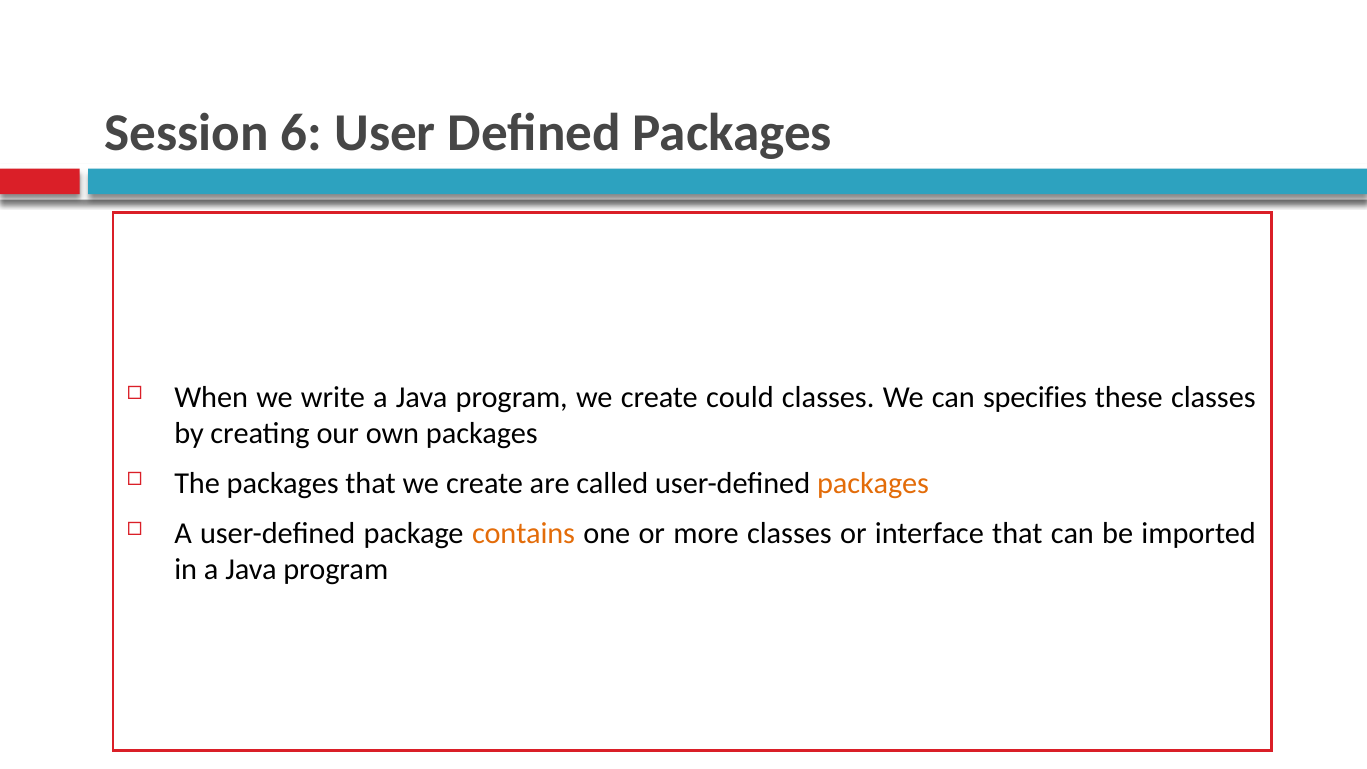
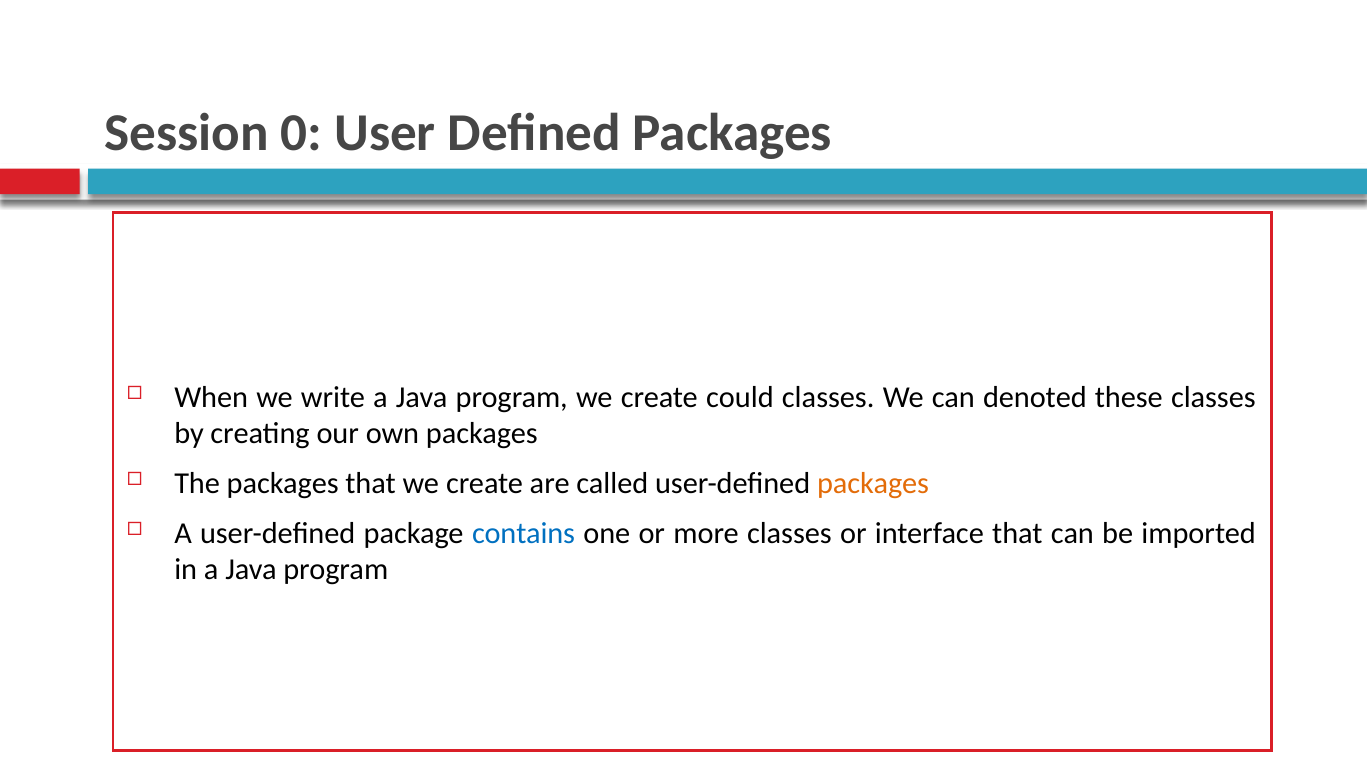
6: 6 -> 0 (302, 133)
specifies: specifies -> denoted (1035, 397)
contains colour: orange -> blue (524, 533)
